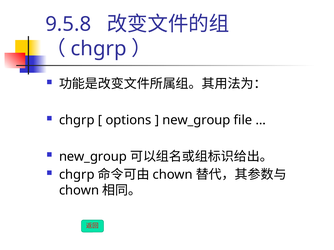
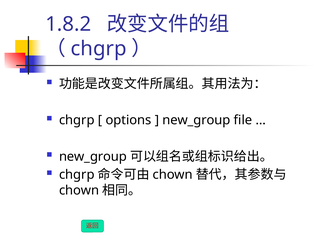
9.5.8: 9.5.8 -> 1.8.2 (68, 24)
